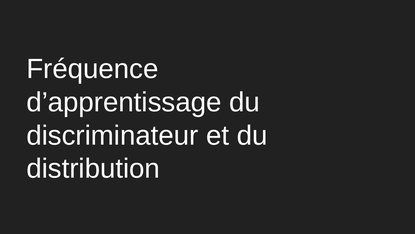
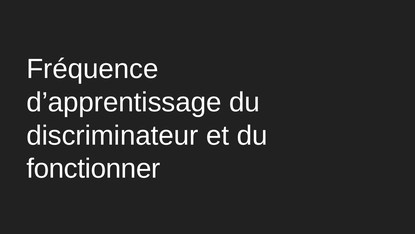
distribution: distribution -> fonctionner (93, 168)
